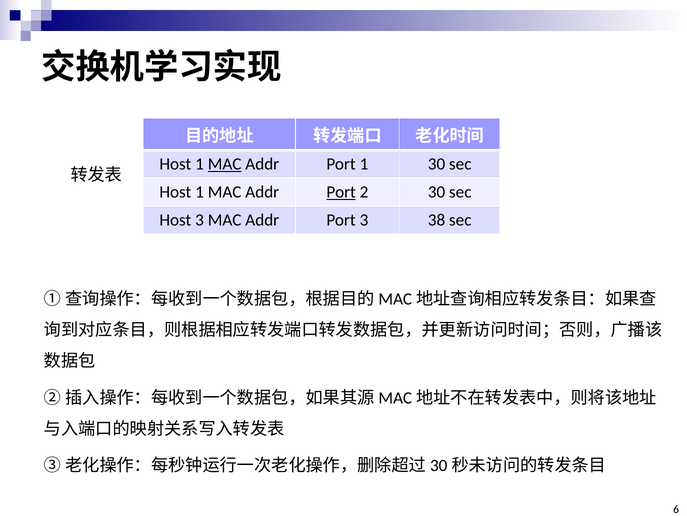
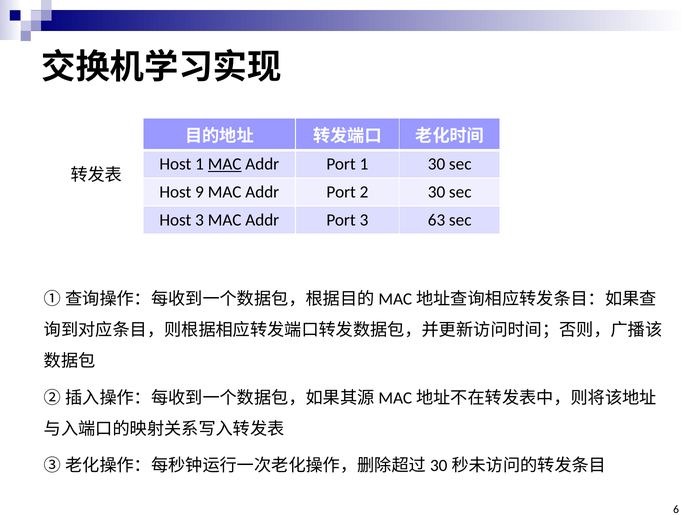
1: 1 -> 9 (200, 192)
Port underline: present -> none (341, 192)
38: 38 -> 63 (437, 220)
